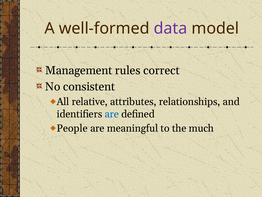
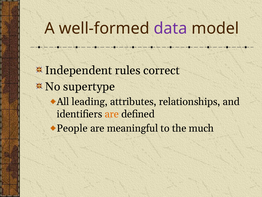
Management: Management -> Independent (79, 70)
consistent: consistent -> supertype (89, 87)
relative: relative -> leading (90, 102)
are colour: blue -> orange (112, 114)
